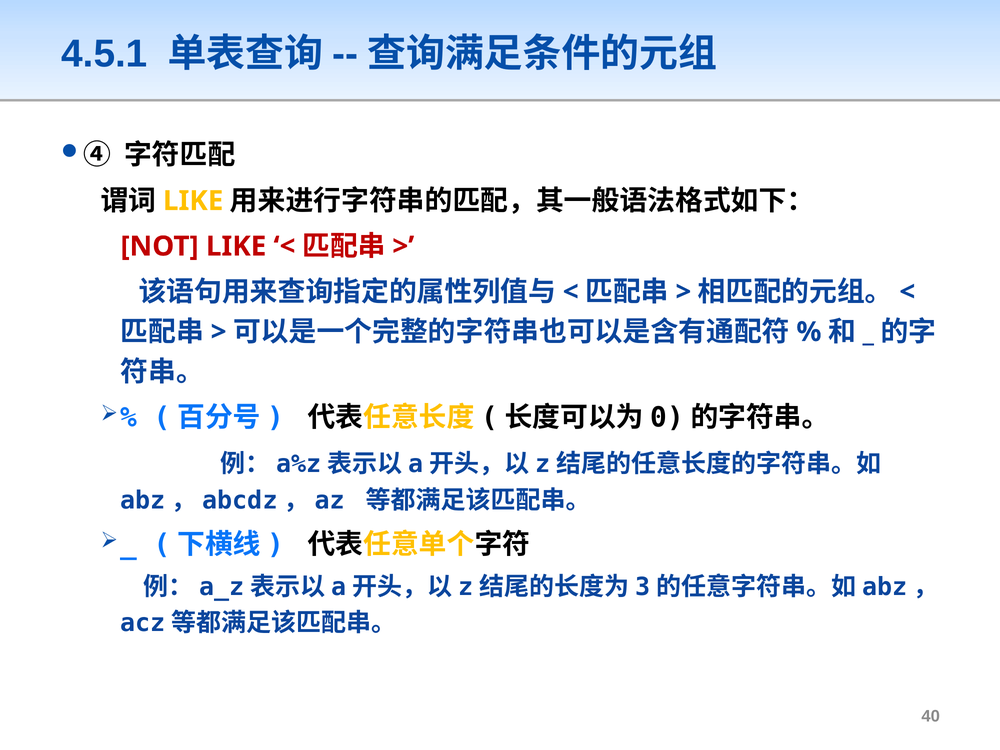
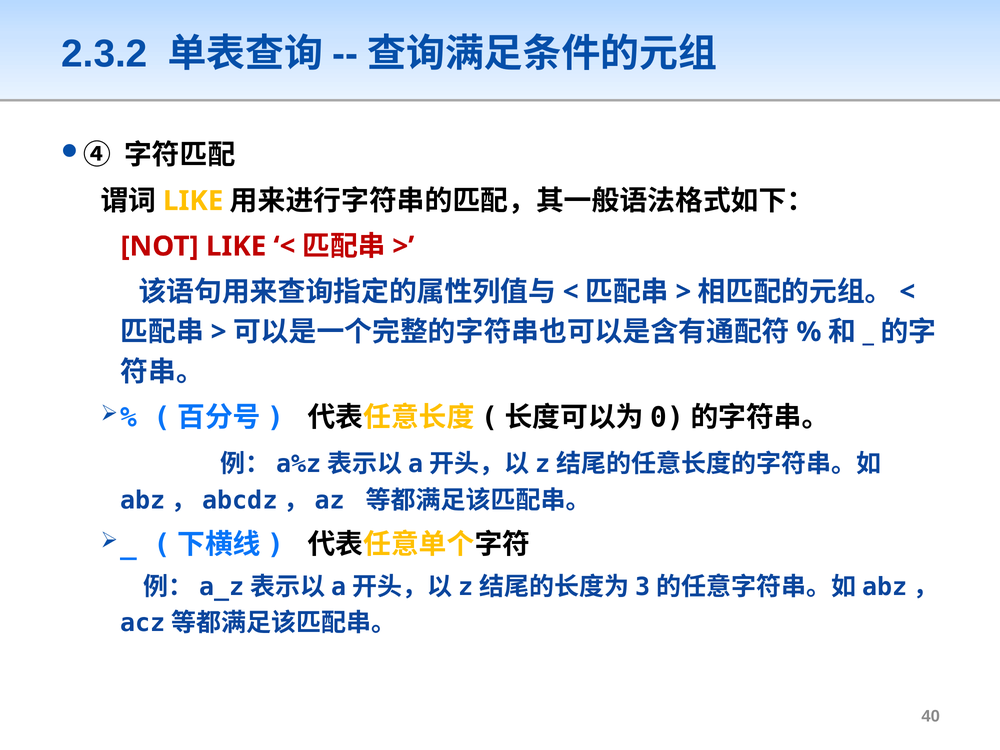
4.5.1: 4.5.1 -> 2.3.2 (104, 54)
